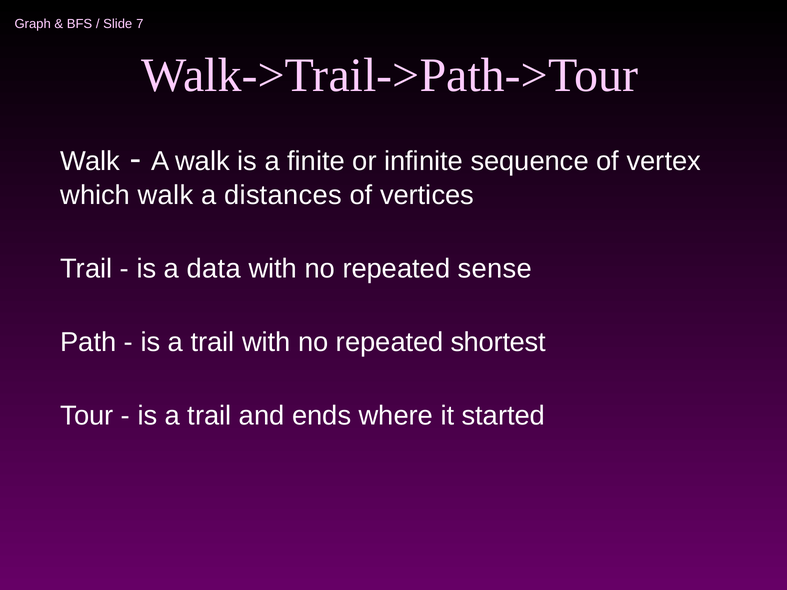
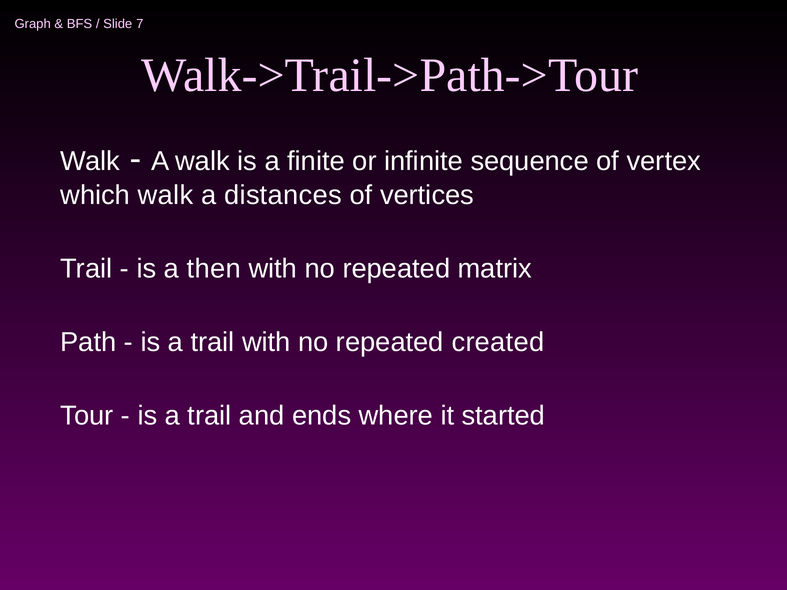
data: data -> then (214, 269)
sense: sense -> matrix (495, 269)
shortest: shortest -> created (498, 342)
